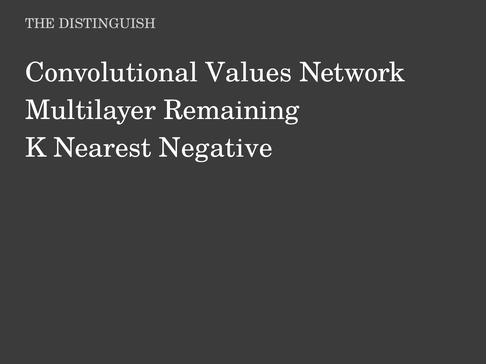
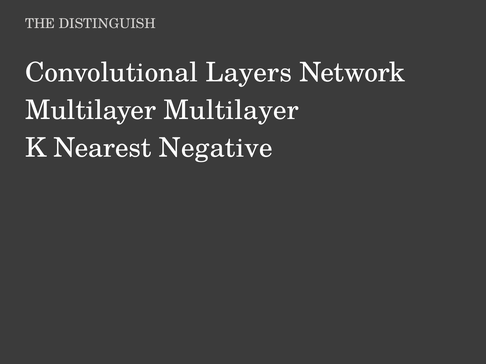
Values: Values -> Layers (249, 73)
Multilayer Remaining: Remaining -> Multilayer (231, 110)
